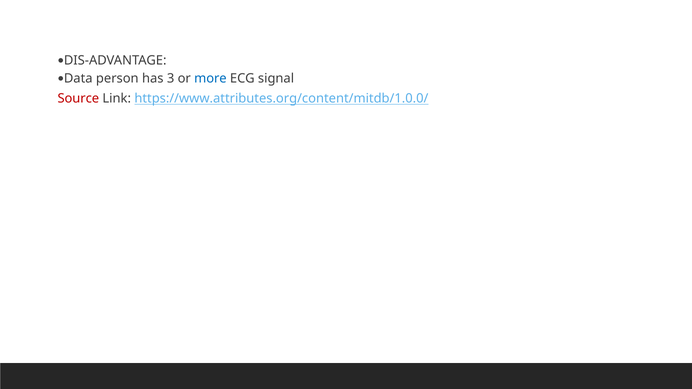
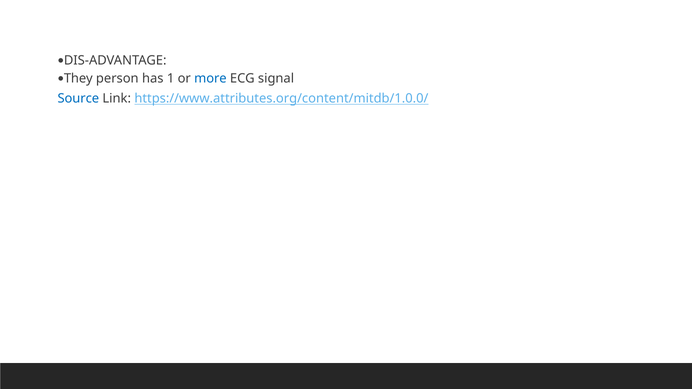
Data: Data -> They (78, 79)
3: 3 -> 1 (171, 79)
Source colour: red -> blue (78, 99)
